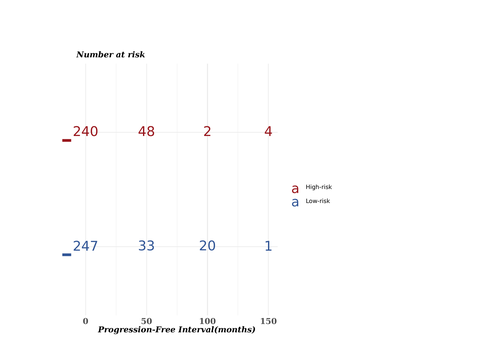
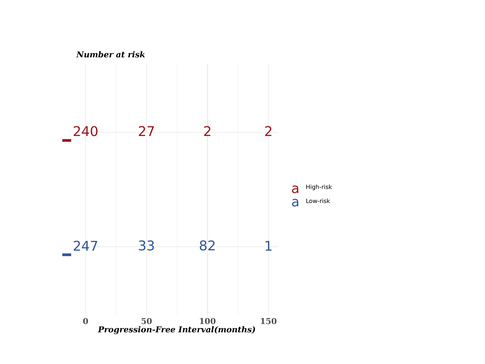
48: 48 -> 27 (147, 132)
2 4: 4 -> 2 (268, 132)
20: 20 -> 82 (207, 246)
